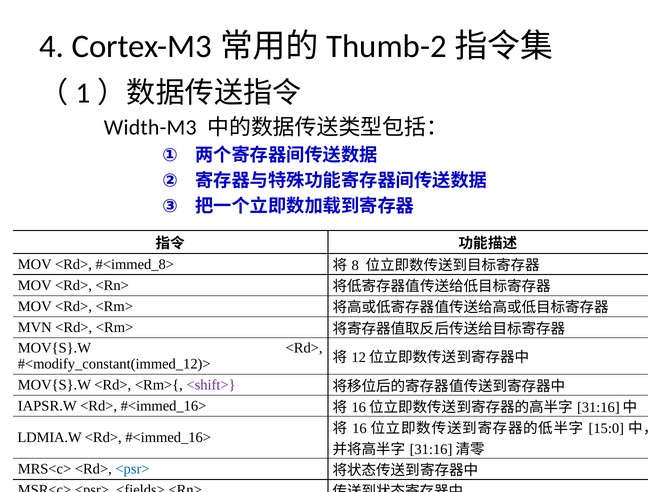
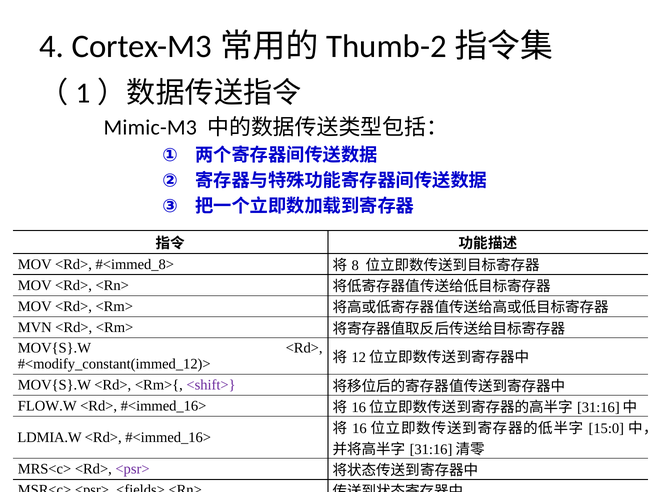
Width-M3: Width-M3 -> Mimic-M3 (150, 128)
IAPSR.W: IAPSR.W -> FLOW.W (47, 406)
<psr> colour: blue -> purple (133, 469)
